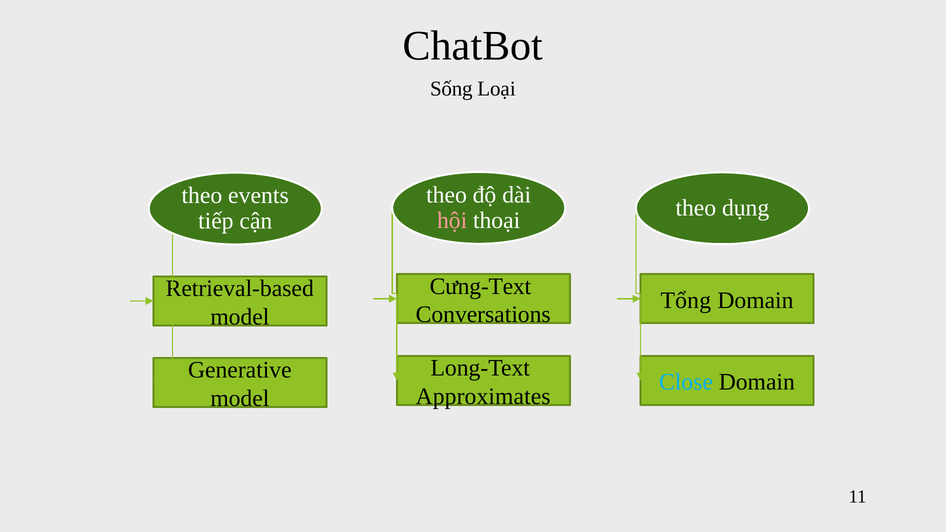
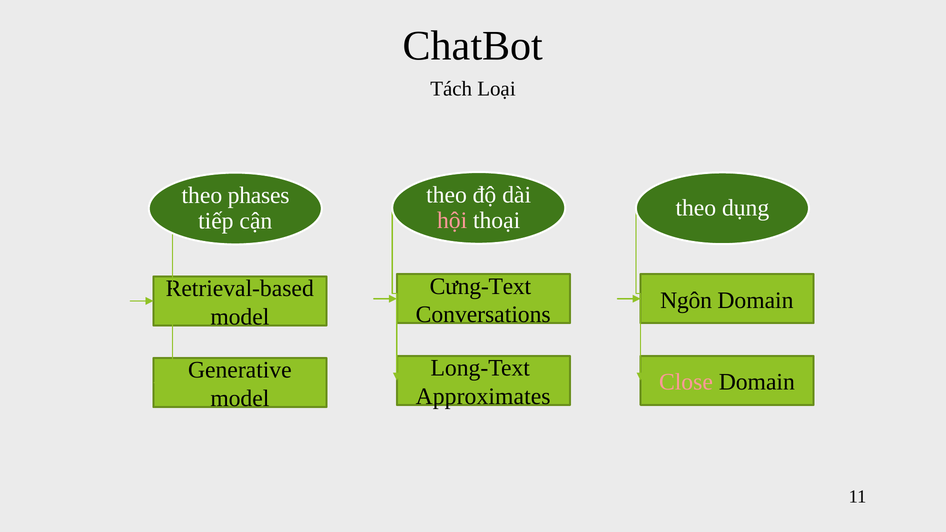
Sống: Sống -> Tách (451, 89)
events: events -> phases (259, 196)
Tổng: Tổng -> Ngôn (686, 300)
Close colour: light blue -> pink (686, 382)
